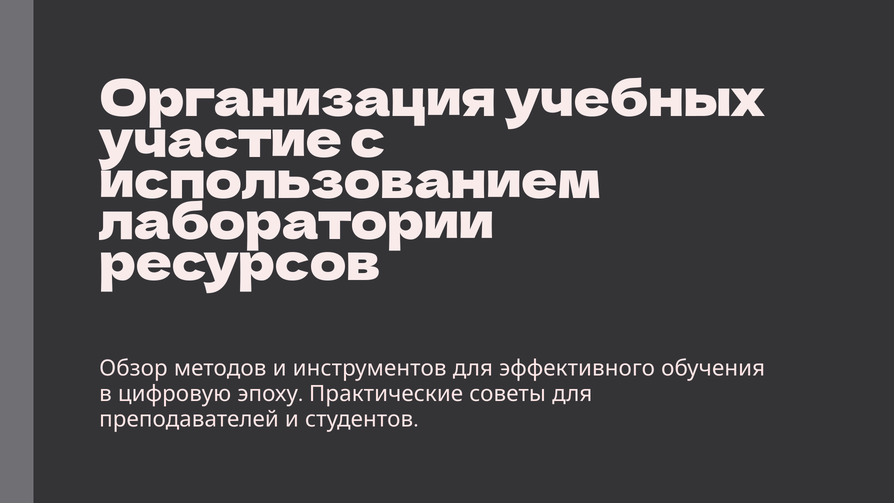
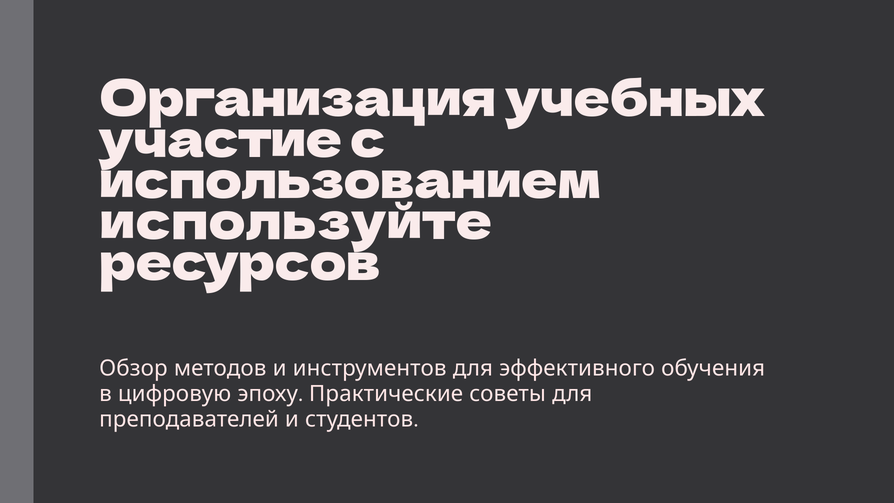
лаборатории: лаборатории -> используйте (296, 222)
